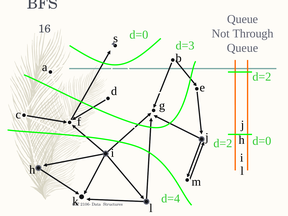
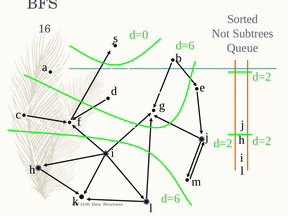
Queue: Queue -> Sorted (243, 19)
Through: Through -> Subtrees (253, 33)
d=3: d=3 -> d=6 (185, 45)
d=0: d=0 -> d=2 (262, 141)
d=4: d=4 -> d=6 (171, 199)
